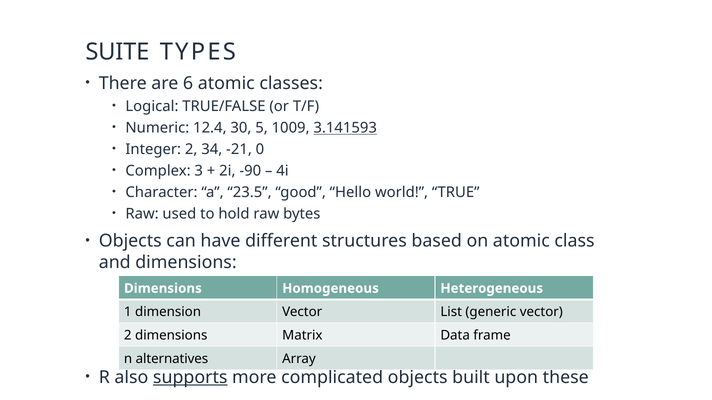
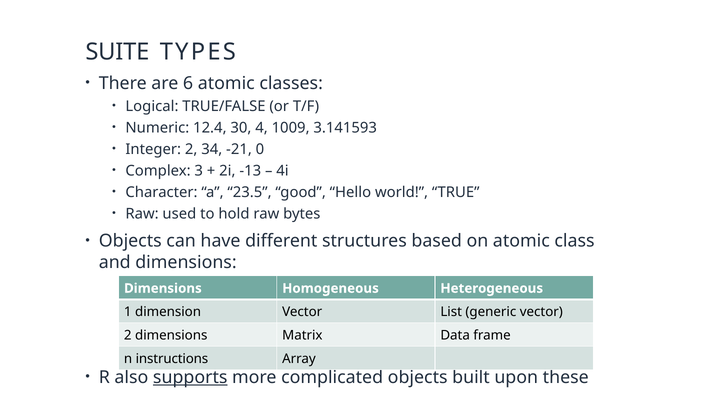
5: 5 -> 4 (262, 128)
3.141593 underline: present -> none (345, 128)
-90: -90 -> -13 (250, 171)
alternatives: alternatives -> instructions (172, 359)
